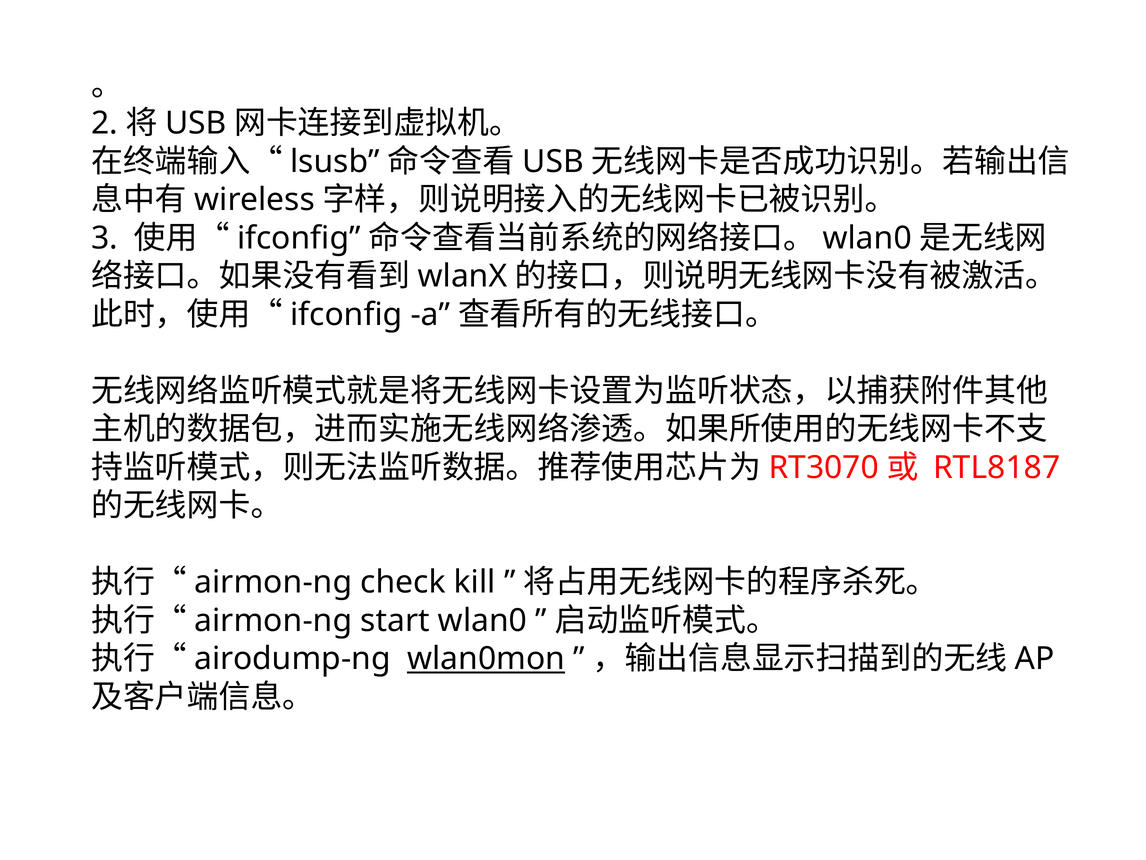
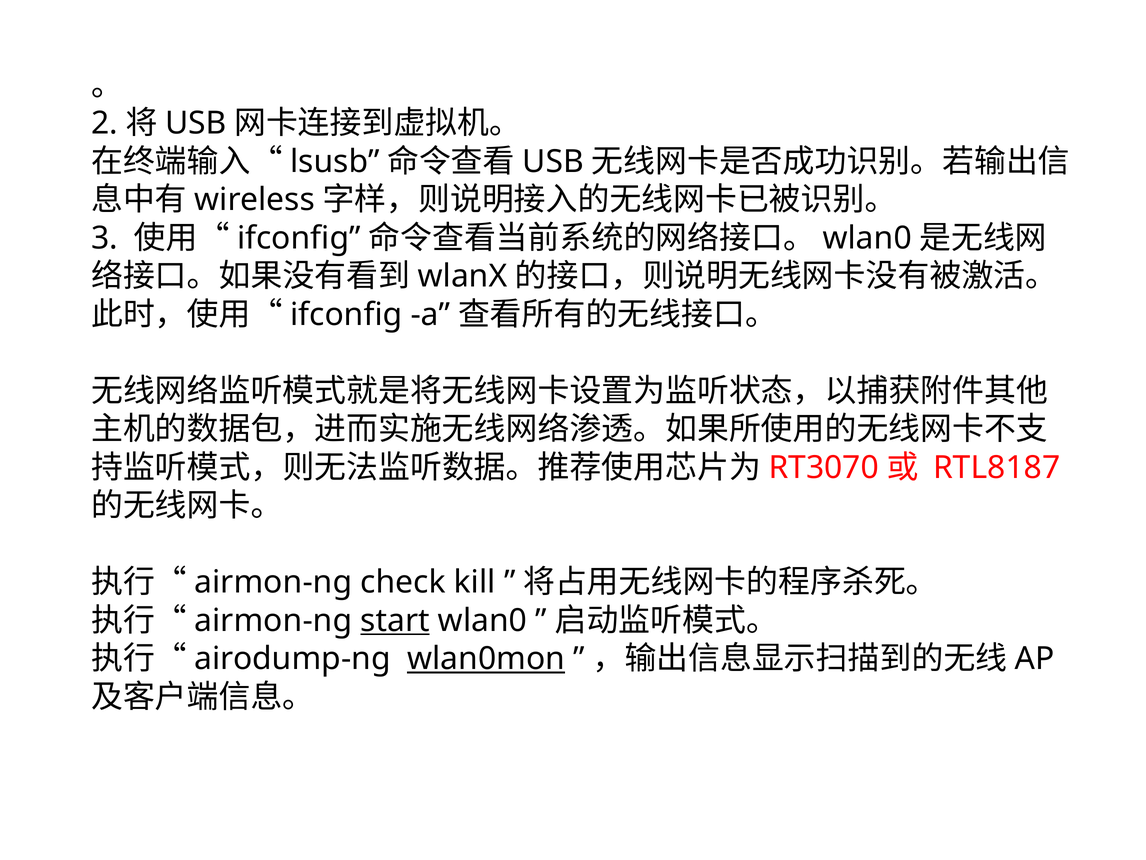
start underline: none -> present (395, 620)
